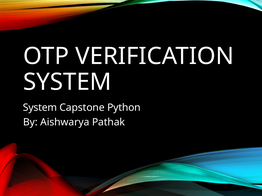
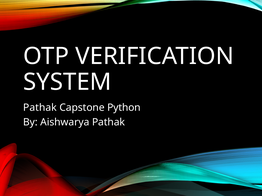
System: System -> Pathak (40, 108)
